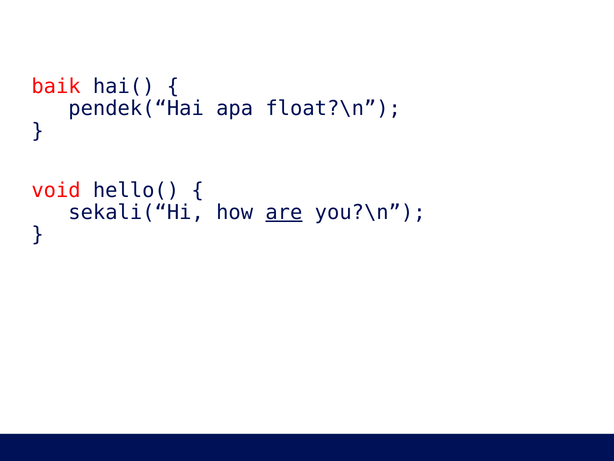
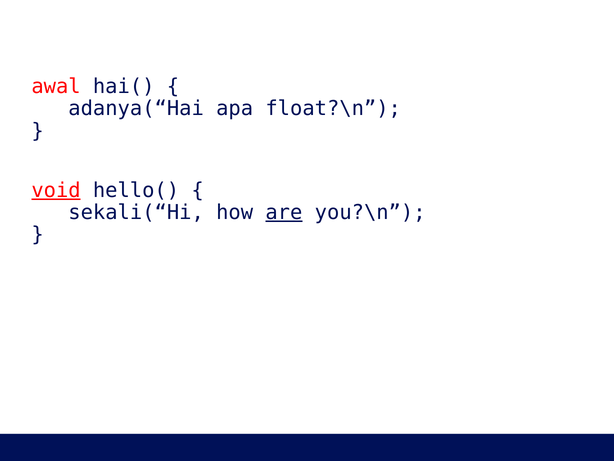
baik: baik -> awal (56, 86)
pendek(“Hai: pendek(“Hai -> adanya(“Hai (136, 109)
void underline: none -> present (56, 190)
